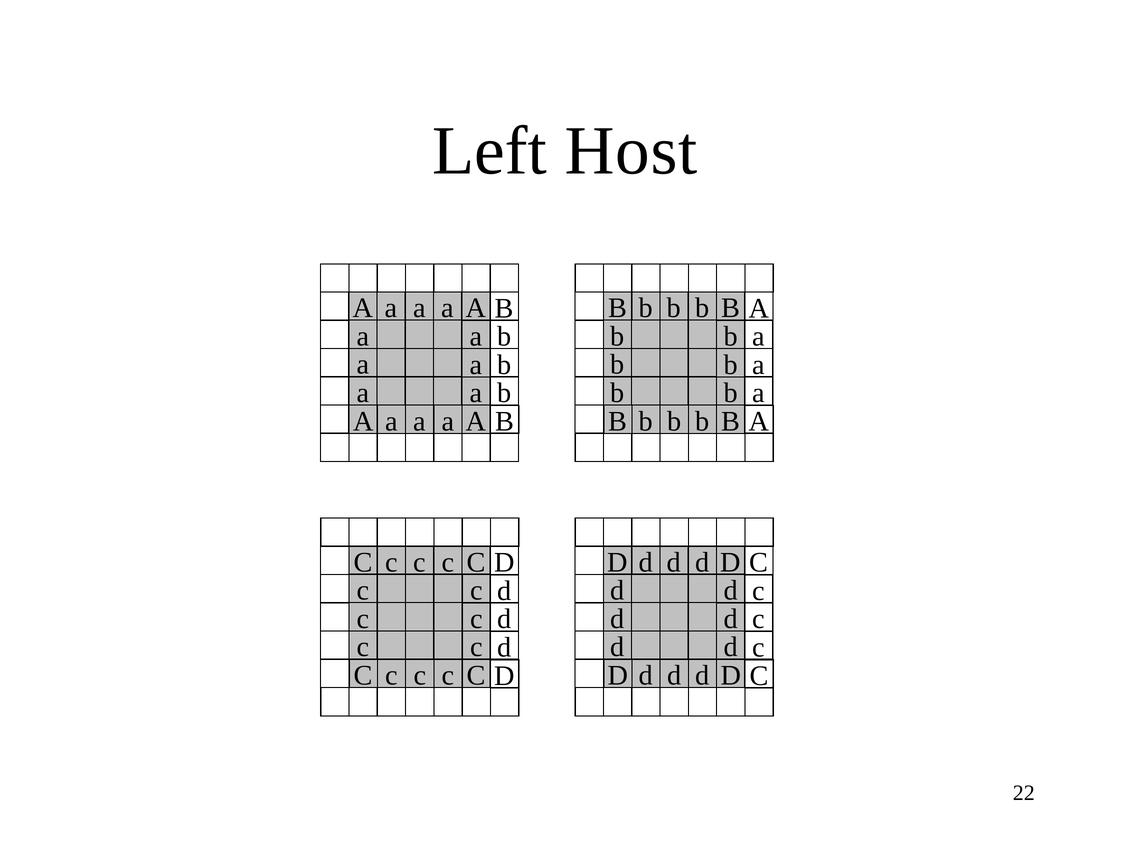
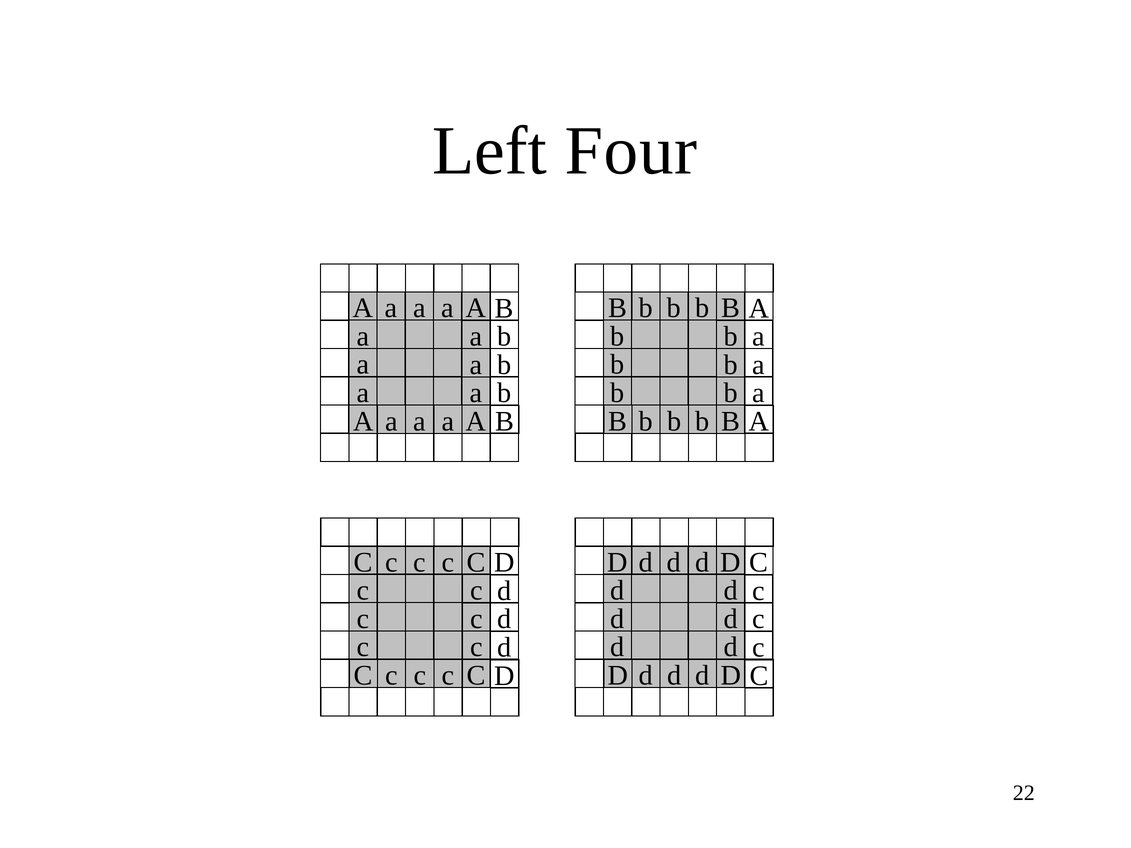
Host: Host -> Four (631, 151)
